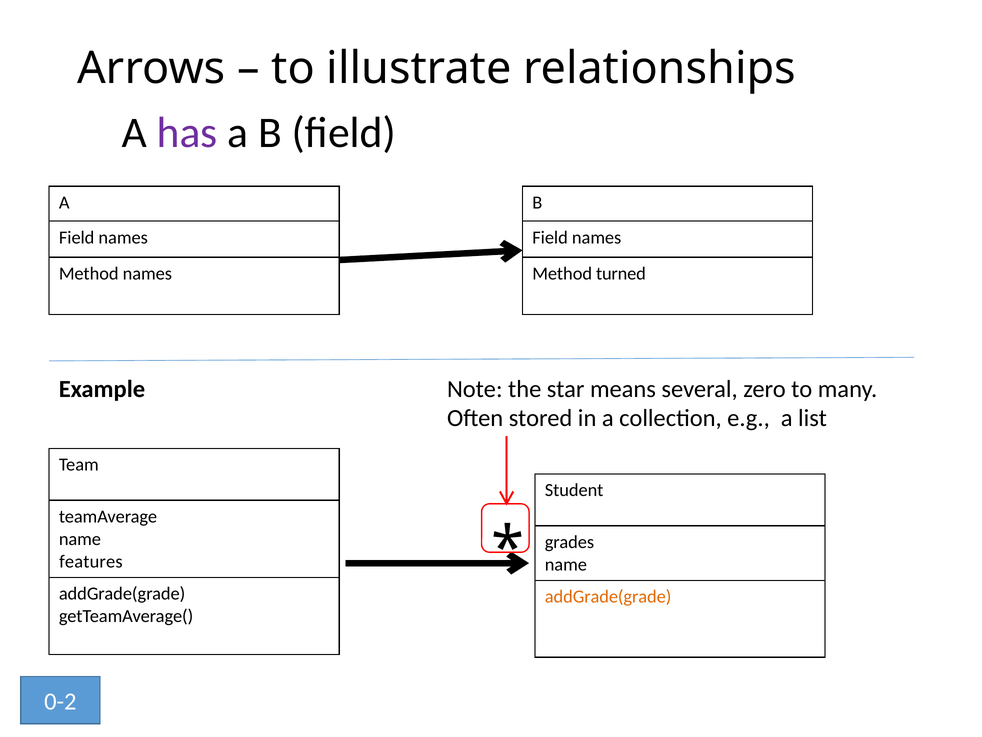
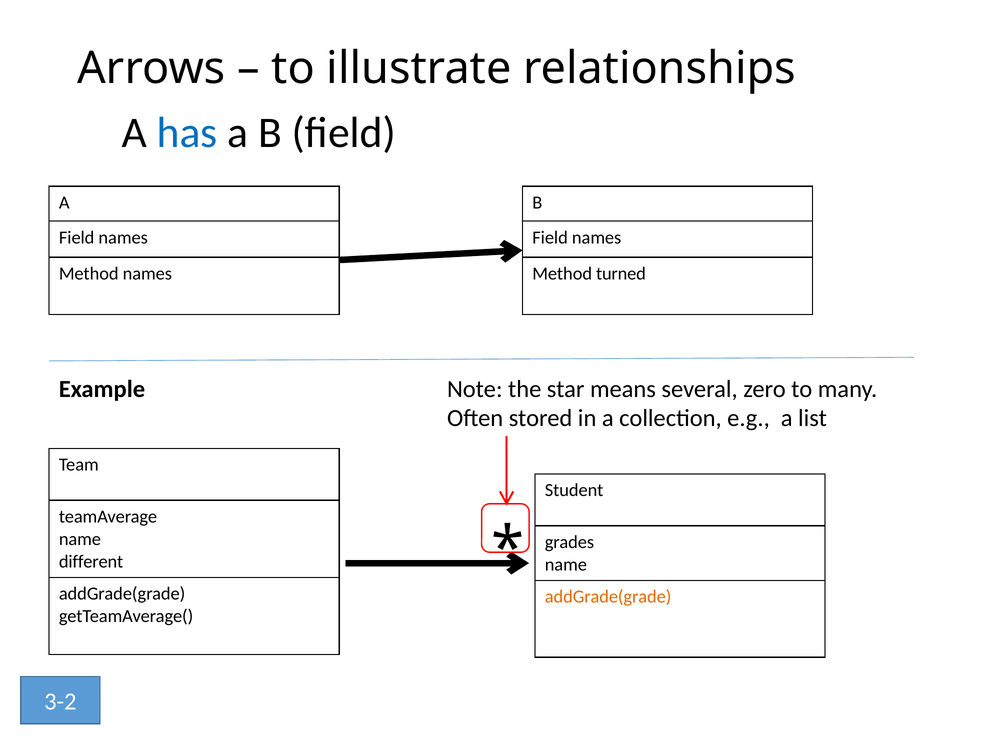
has colour: purple -> blue (187, 133)
features: features -> different (91, 561)
0-2: 0-2 -> 3-2 (60, 701)
